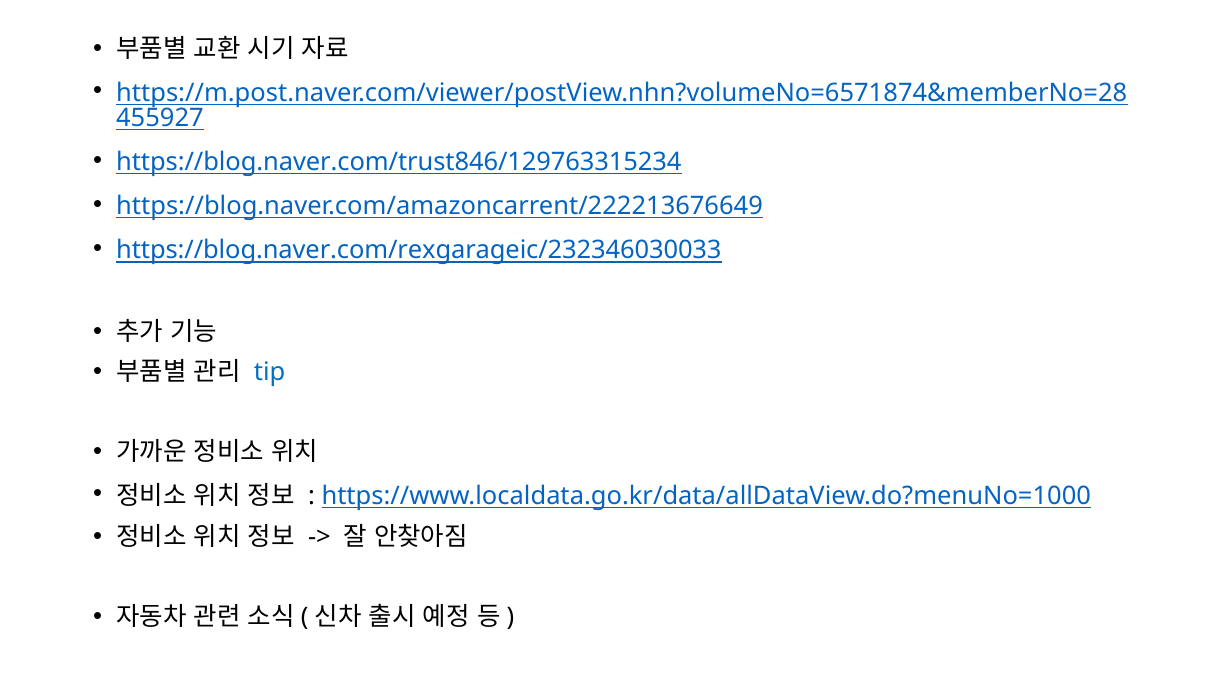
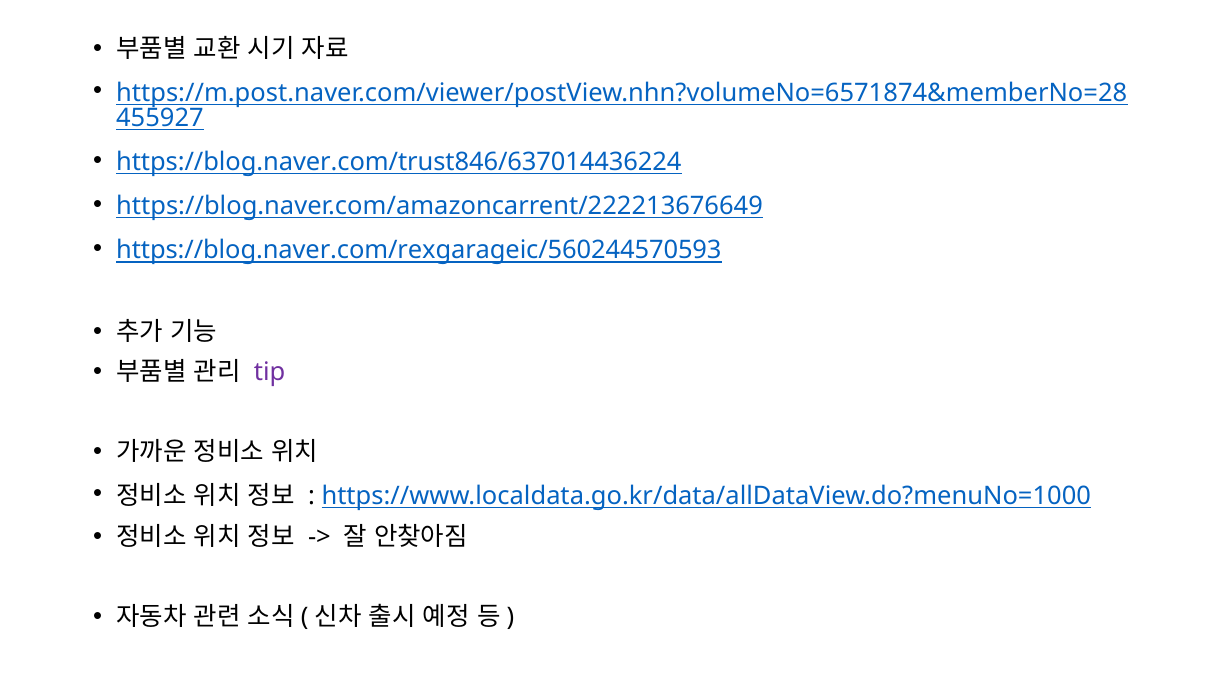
https://blog.naver.com/trust846/129763315234: https://blog.naver.com/trust846/129763315234 -> https://blog.naver.com/trust846/637014436224 (399, 162)
https://blog.naver.com/rexgarageic/232346030033: https://blog.naver.com/rexgarageic/232346030033 -> https://blog.naver.com/rexgarageic/560244570593 (419, 250)
tip colour: blue -> purple (270, 372)
